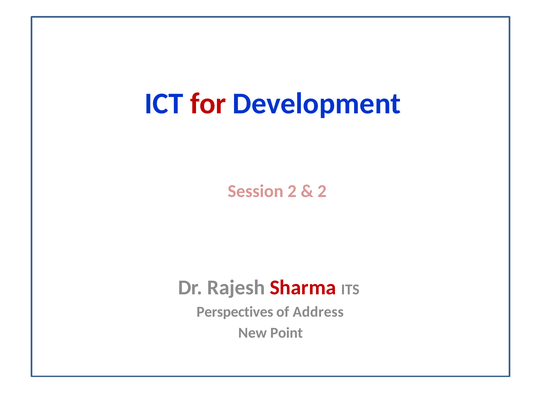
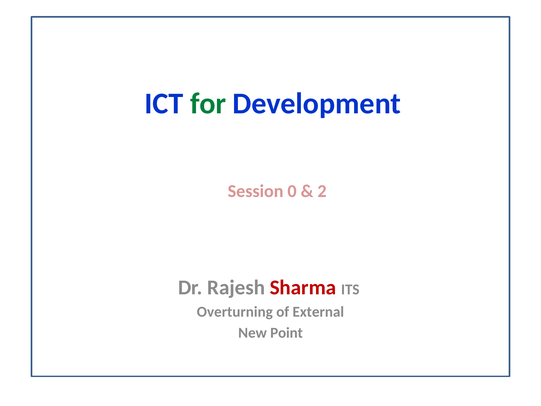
for colour: red -> green (208, 104)
Session 2: 2 -> 0 (292, 191)
Perspectives: Perspectives -> Overturning (235, 312)
Address: Address -> External (318, 312)
